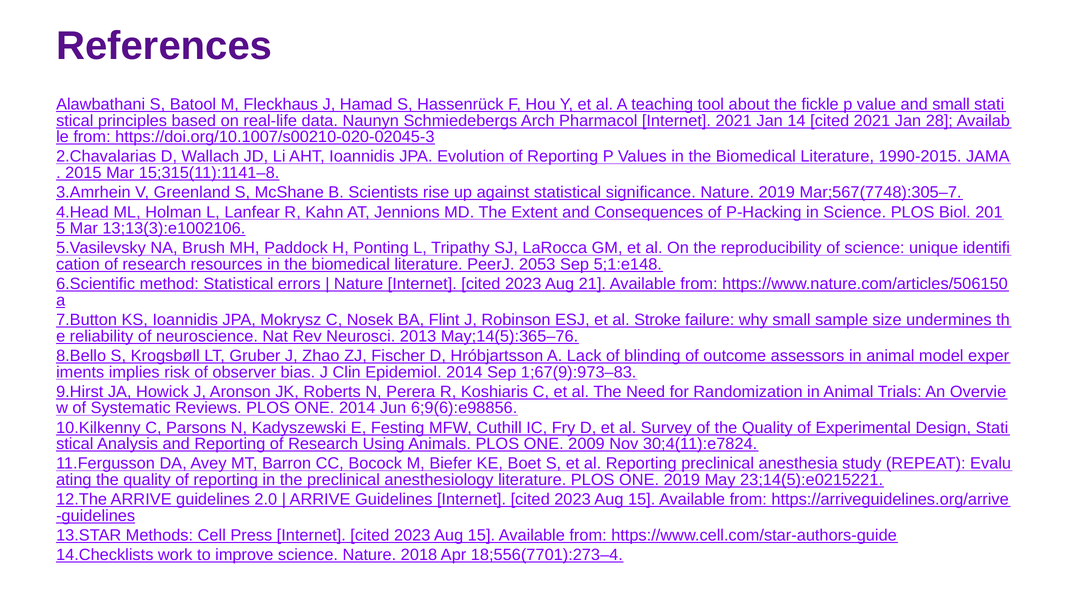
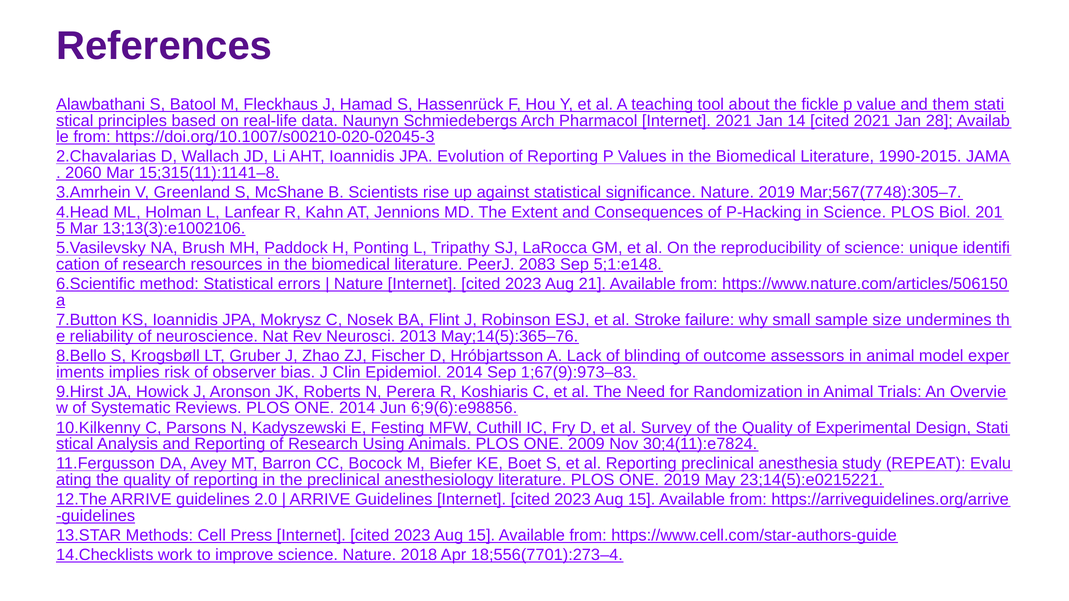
and small: small -> them (951, 104)
2015: 2015 -> 2060 (83, 173)
2053: 2053 -> 2083 (537, 265)
